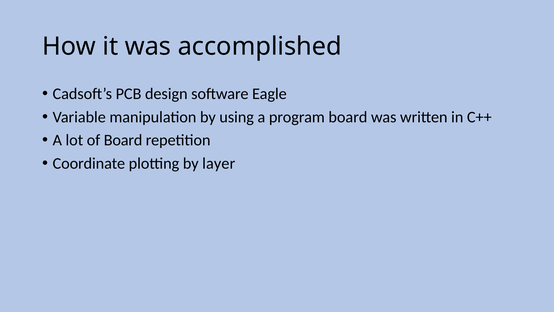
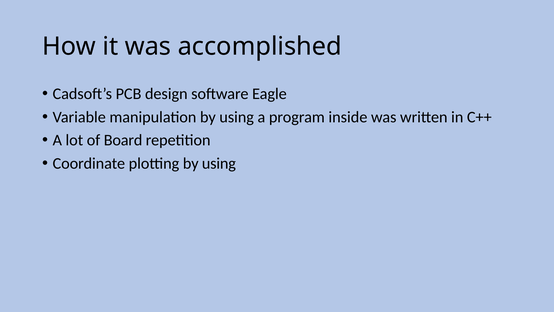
program board: board -> inside (348, 117)
plotting by layer: layer -> using (219, 163)
